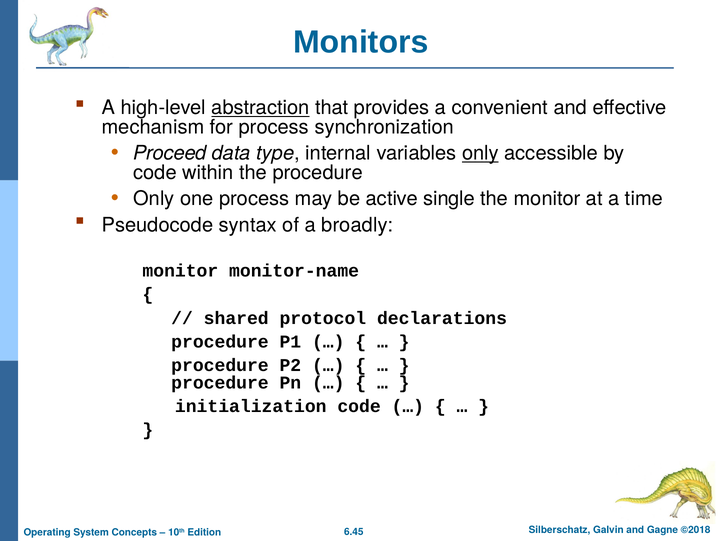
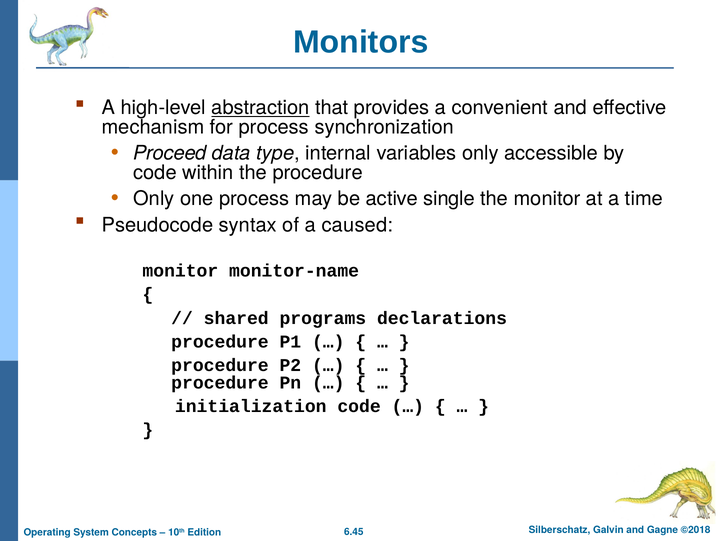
only underline: present -> none (480, 153)
broadly: broadly -> caused (357, 225)
protocol: protocol -> programs (323, 318)
